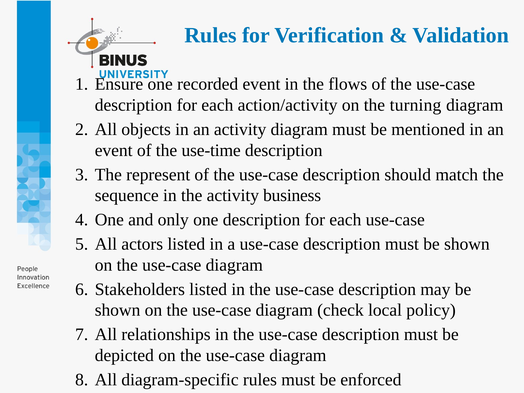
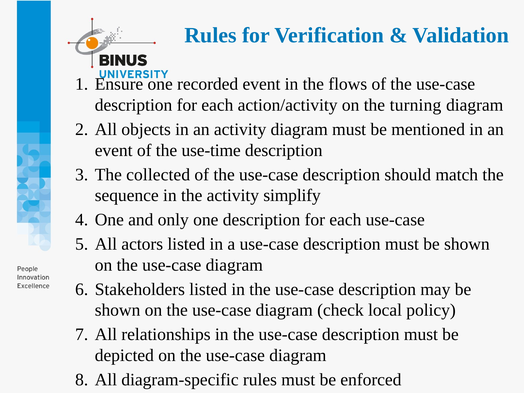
represent: represent -> collected (158, 175)
business: business -> simplify (292, 196)
